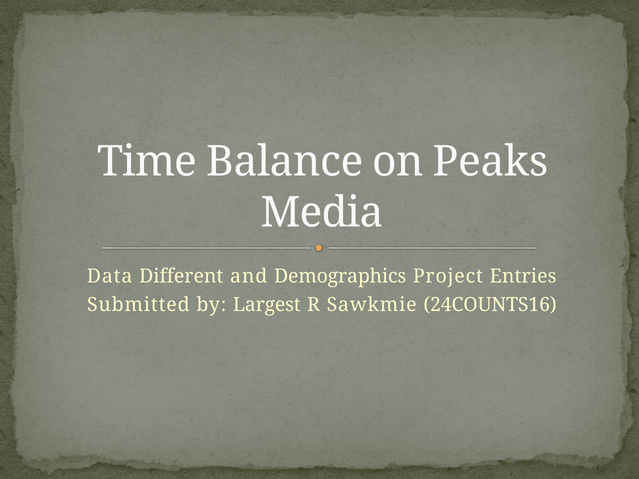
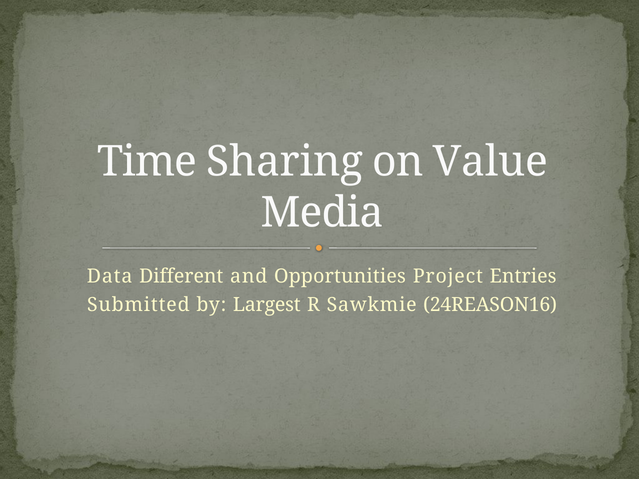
Balance: Balance -> Sharing (285, 162)
Peaks: Peaks -> Value (490, 162)
Demographics: Demographics -> Opportunities (340, 276)
24COUNTS16: 24COUNTS16 -> 24REASON16 (490, 305)
